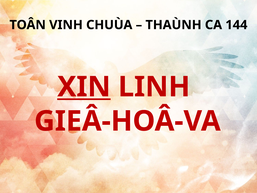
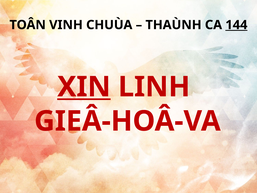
144 underline: none -> present (236, 25)
